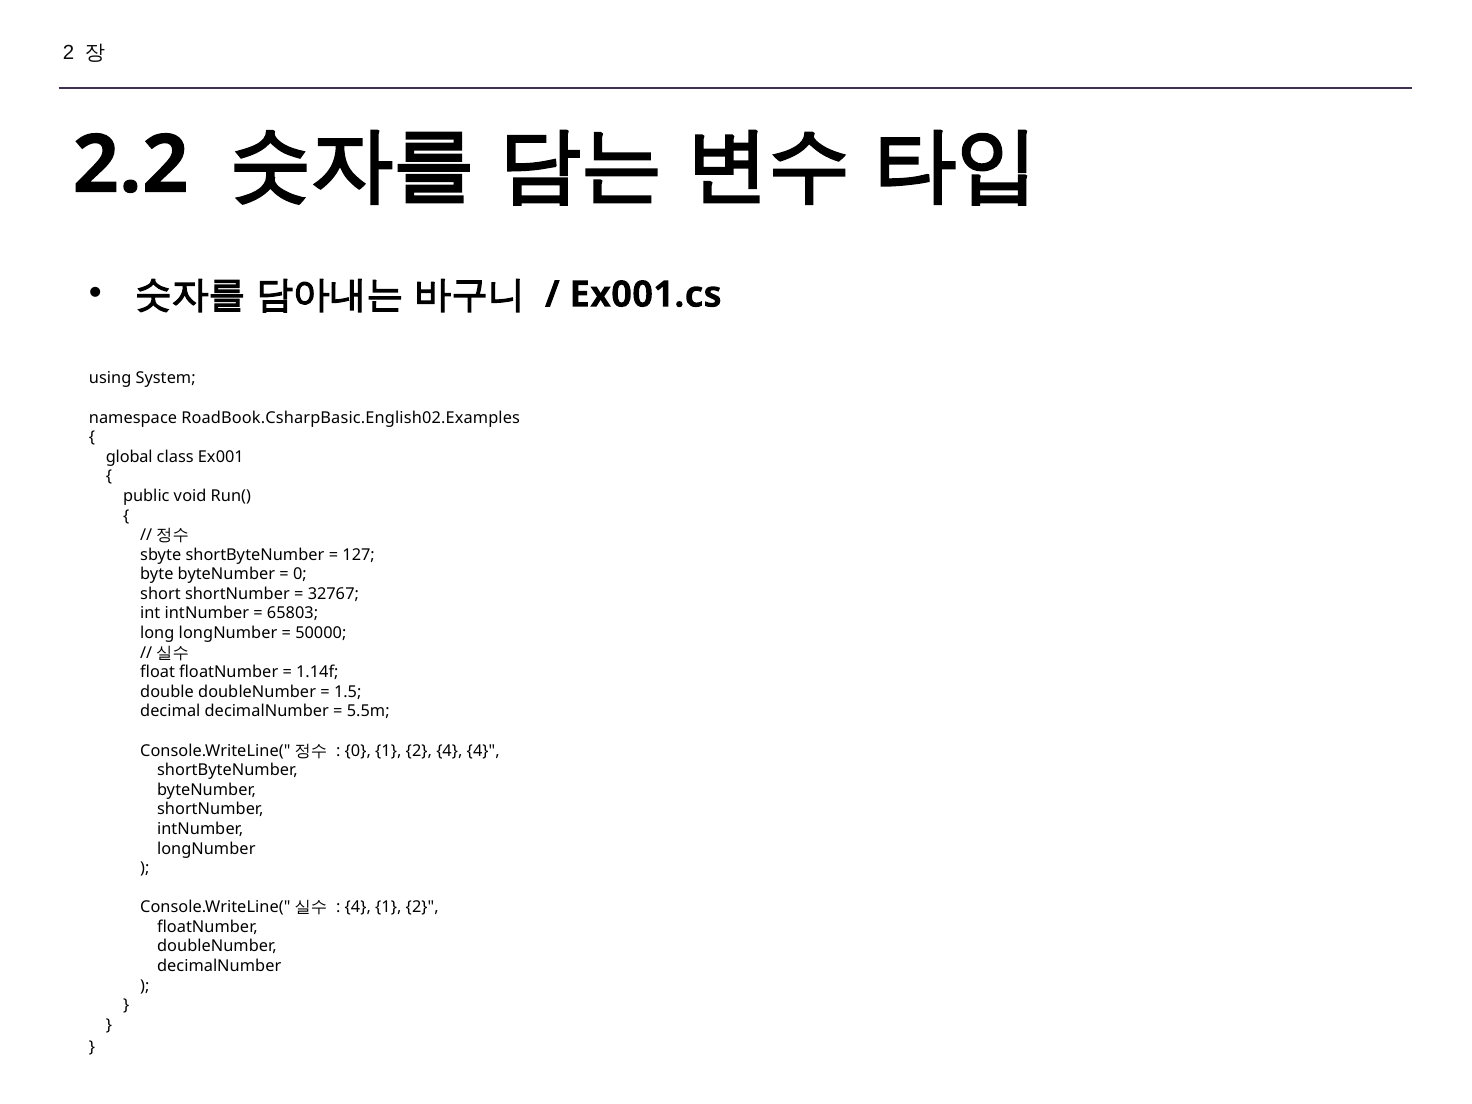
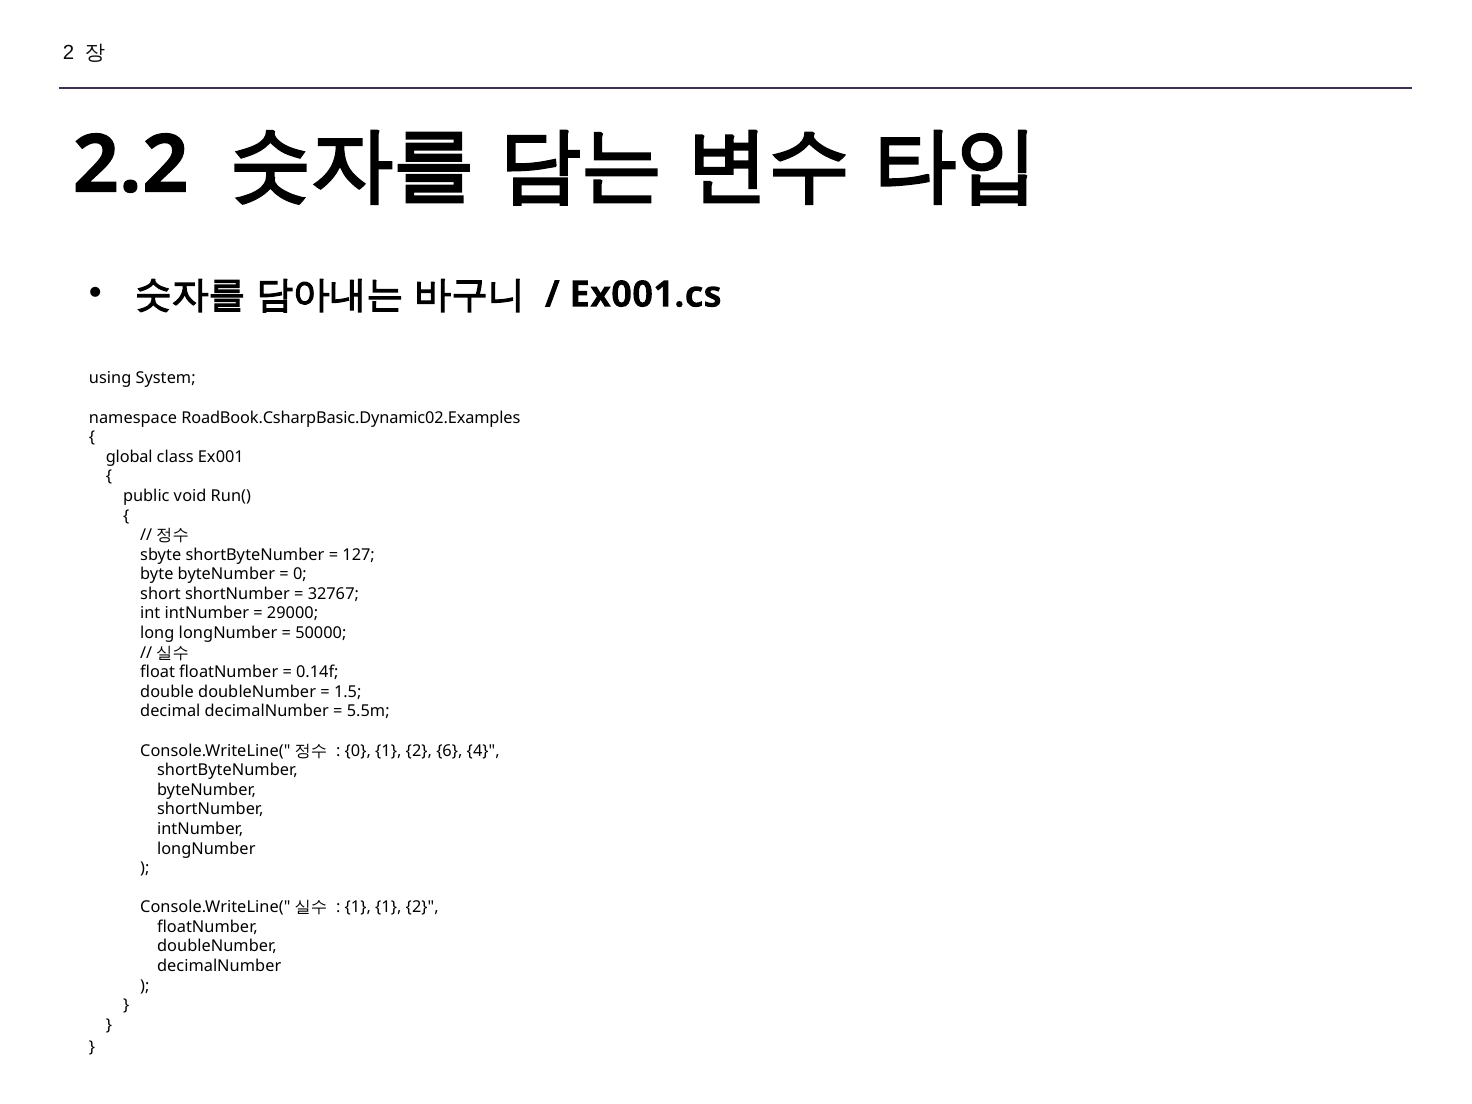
RoadBook.CsharpBasic.English02.Examples: RoadBook.CsharpBasic.English02.Examples -> RoadBook.CsharpBasic.Dynamic02.Examples (351, 418)
65803: 65803 -> 29000 (293, 614)
1.14f: 1.14f -> 0.14f (317, 672)
2 4: 4 -> 6 (449, 751)
4: 4 -> 1 (358, 907)
